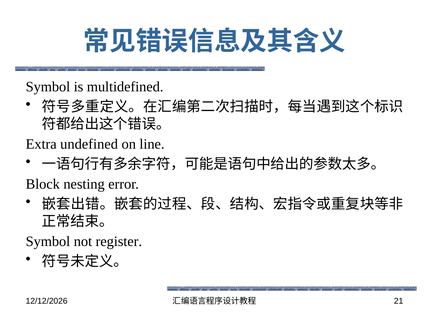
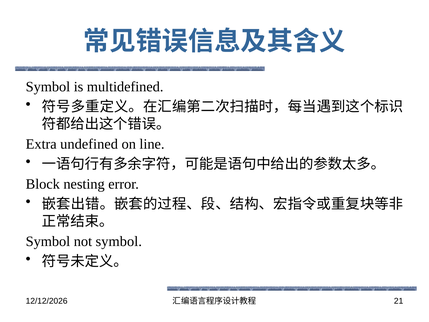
not register: register -> symbol (119, 241)
